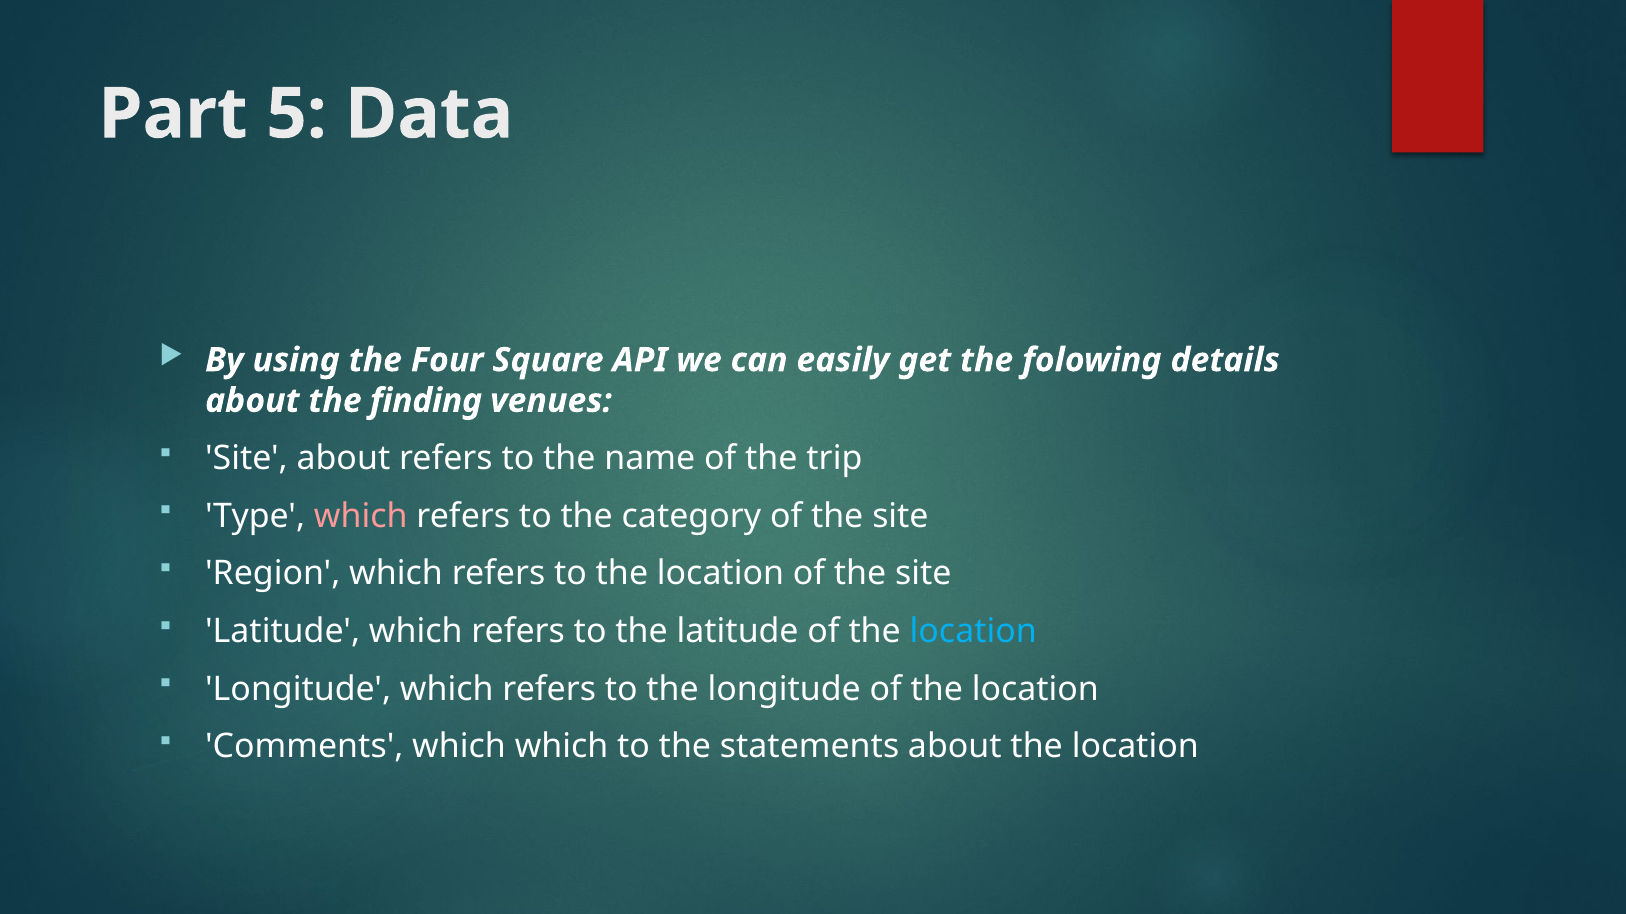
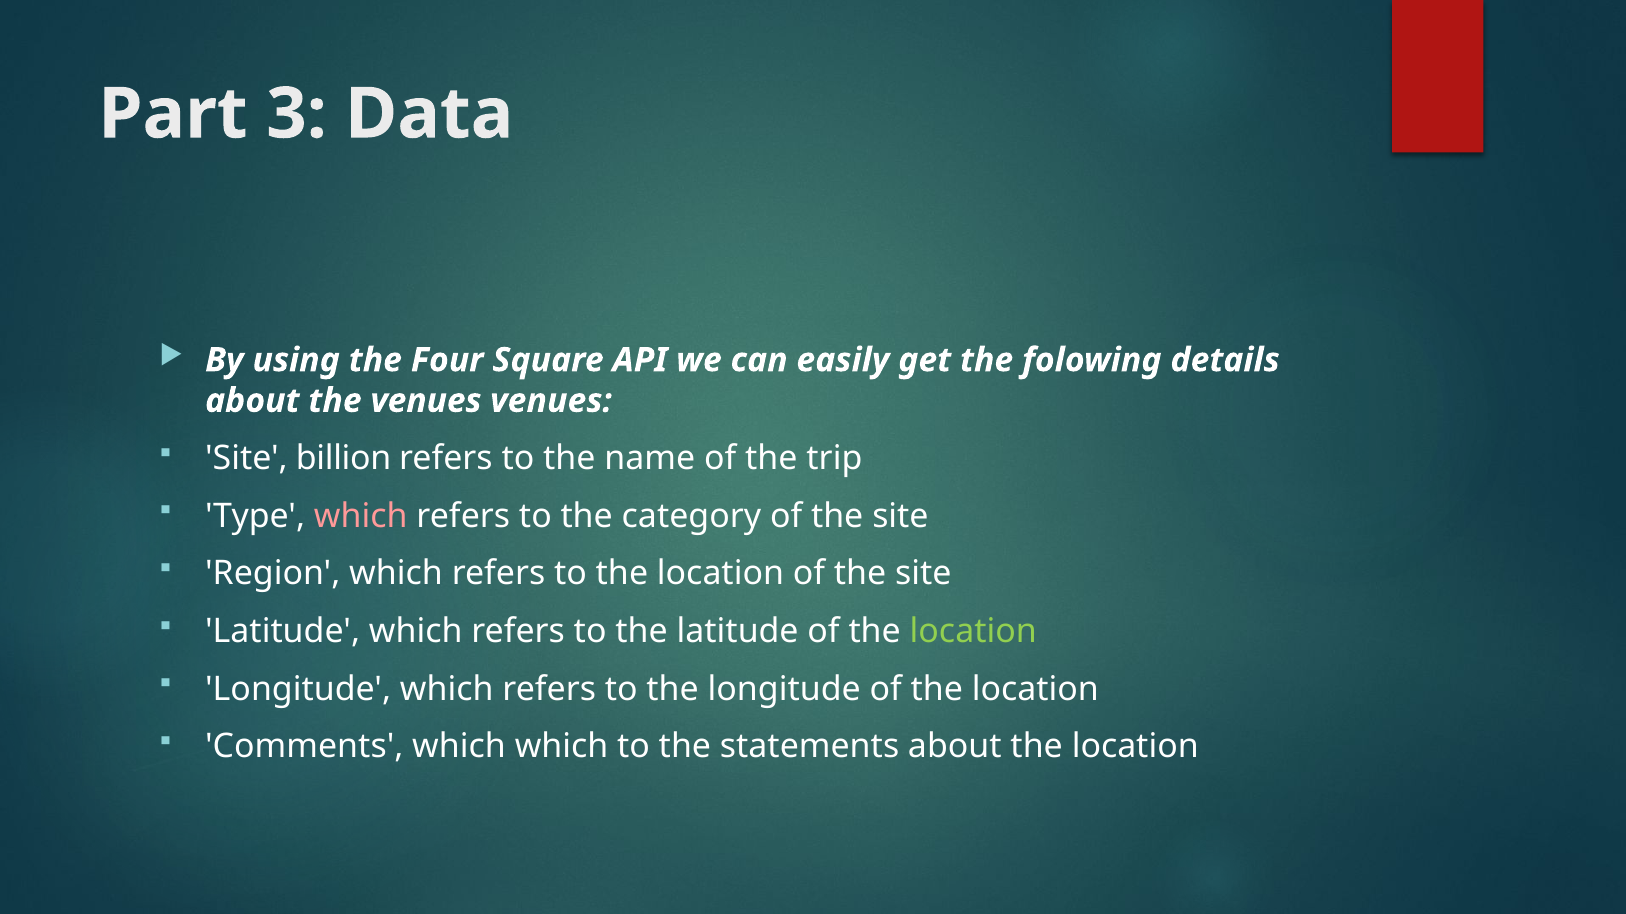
5: 5 -> 3 (296, 114)
the finding: finding -> venues (426, 401)
Site about: about -> billion (344, 459)
location colour: light blue -> light green (973, 632)
